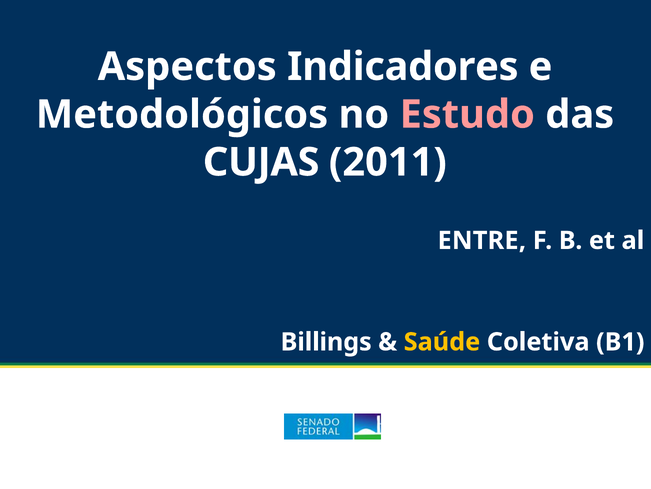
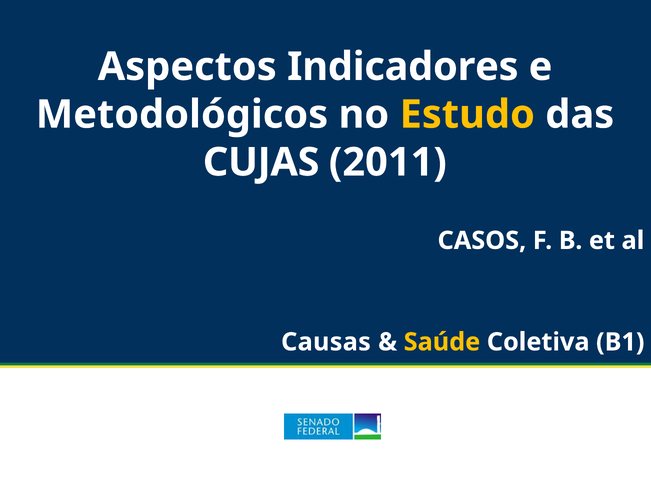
Estudo colour: pink -> yellow (467, 114)
ENTRE: ENTRE -> CASOS (482, 240)
Billings: Billings -> Causas (326, 341)
